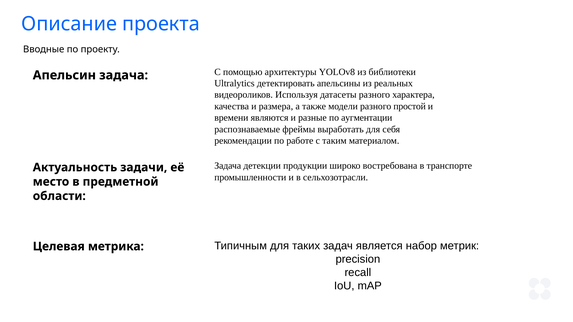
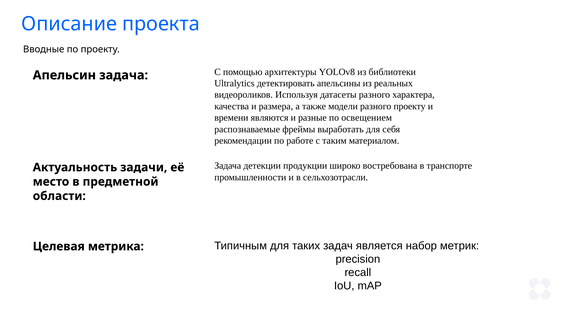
разного простой: простой -> проекту (410, 106)
аугментации: аугментации -> освещением (367, 118)
